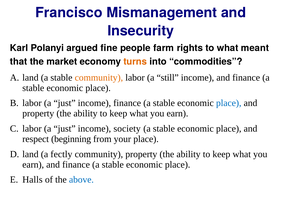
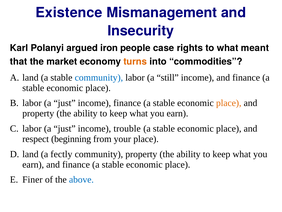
Francisco: Francisco -> Existence (69, 13)
fine: fine -> iron (109, 48)
farm: farm -> case (164, 48)
community colour: orange -> blue (99, 77)
place colour: blue -> orange (229, 103)
society: society -> trouble (127, 128)
Halls: Halls -> Finer (32, 179)
